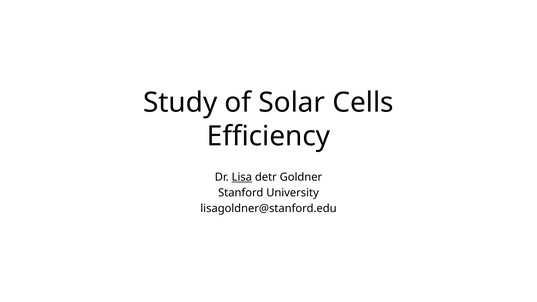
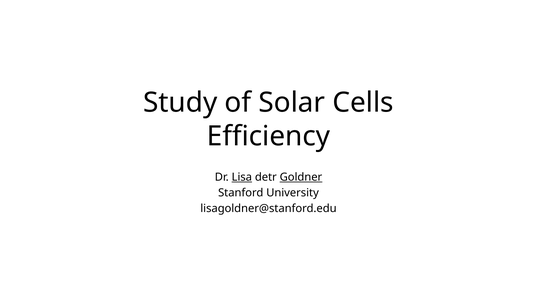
Goldner underline: none -> present (301, 177)
